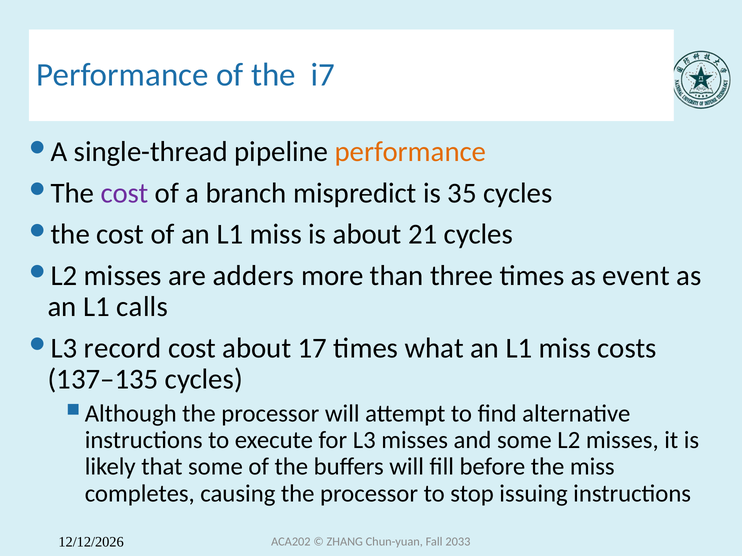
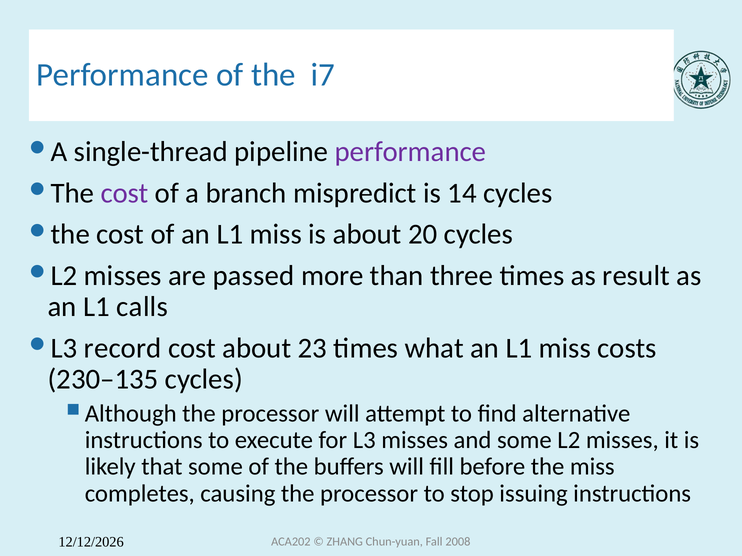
performance colour: orange -> purple (410, 152)
35: 35 -> 14 (462, 193)
21: 21 -> 20 (423, 235)
adders: adders -> passed (254, 276)
event: event -> result (636, 276)
17: 17 -> 23 (312, 349)
137–135: 137–135 -> 230–135 (103, 380)
2033: 2033 -> 2008 (458, 542)
